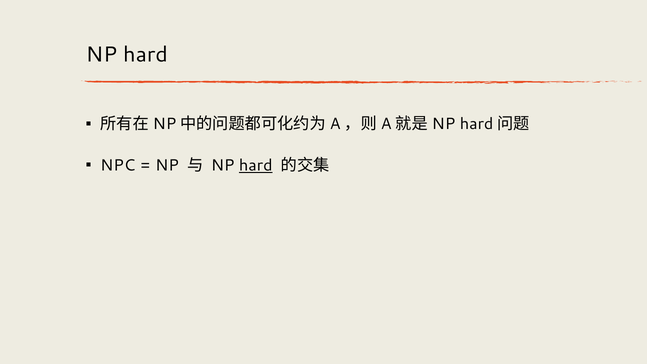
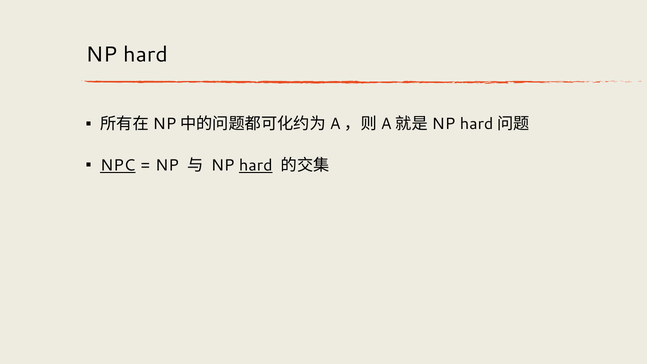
NPC underline: none -> present (118, 165)
